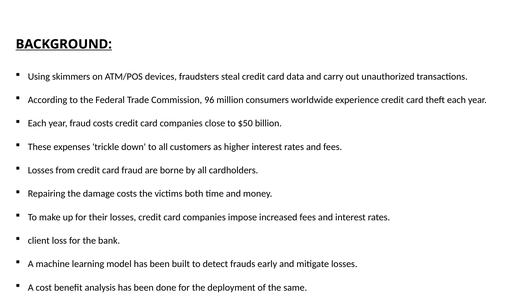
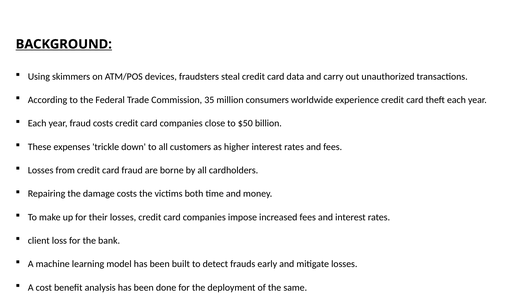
96: 96 -> 35 (209, 100)
